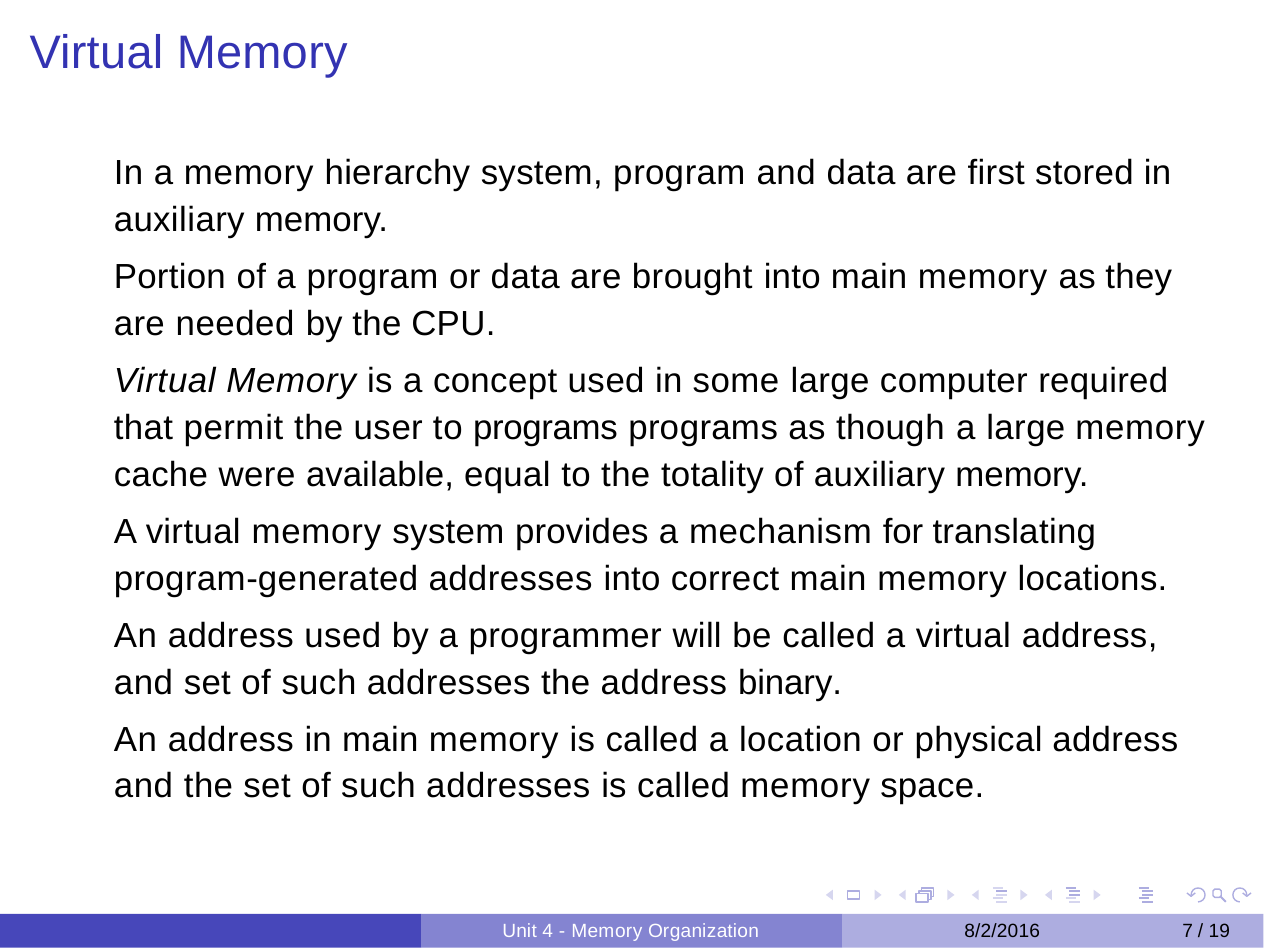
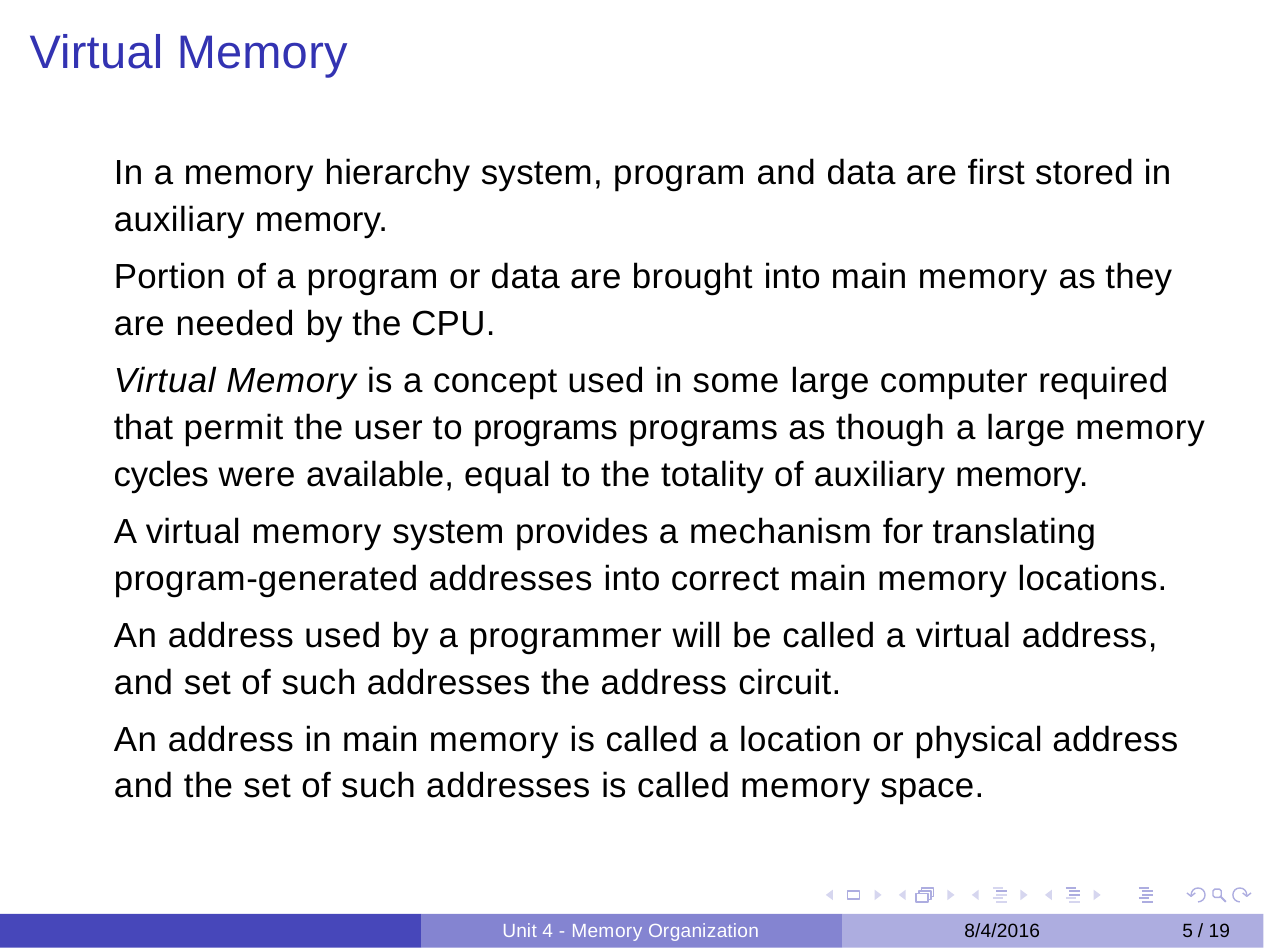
cache: cache -> cycles (161, 474)
binary: binary -> circuit (790, 682)
8/2/2016: 8/2/2016 -> 8/4/2016 (1002, 931)
7: 7 -> 5 (1188, 931)
